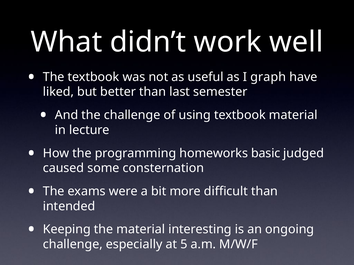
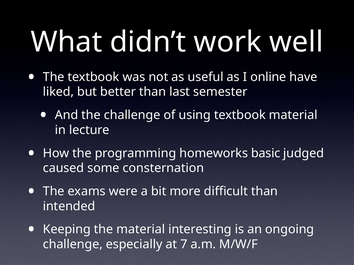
graph: graph -> online (268, 77)
5: 5 -> 7 (184, 245)
